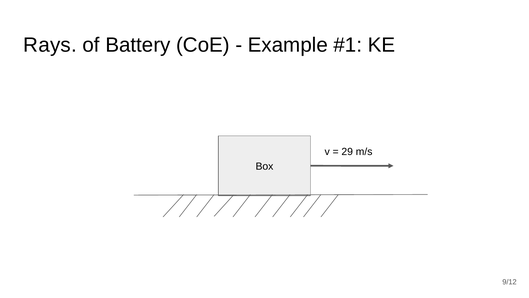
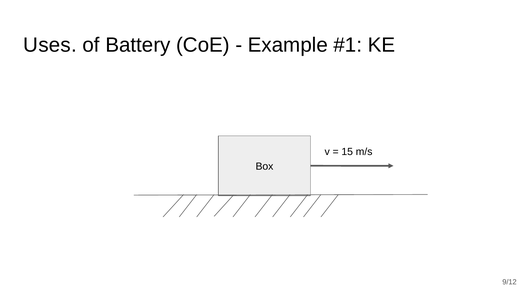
Rays: Rays -> Uses (50, 45)
29: 29 -> 15 (347, 152)
